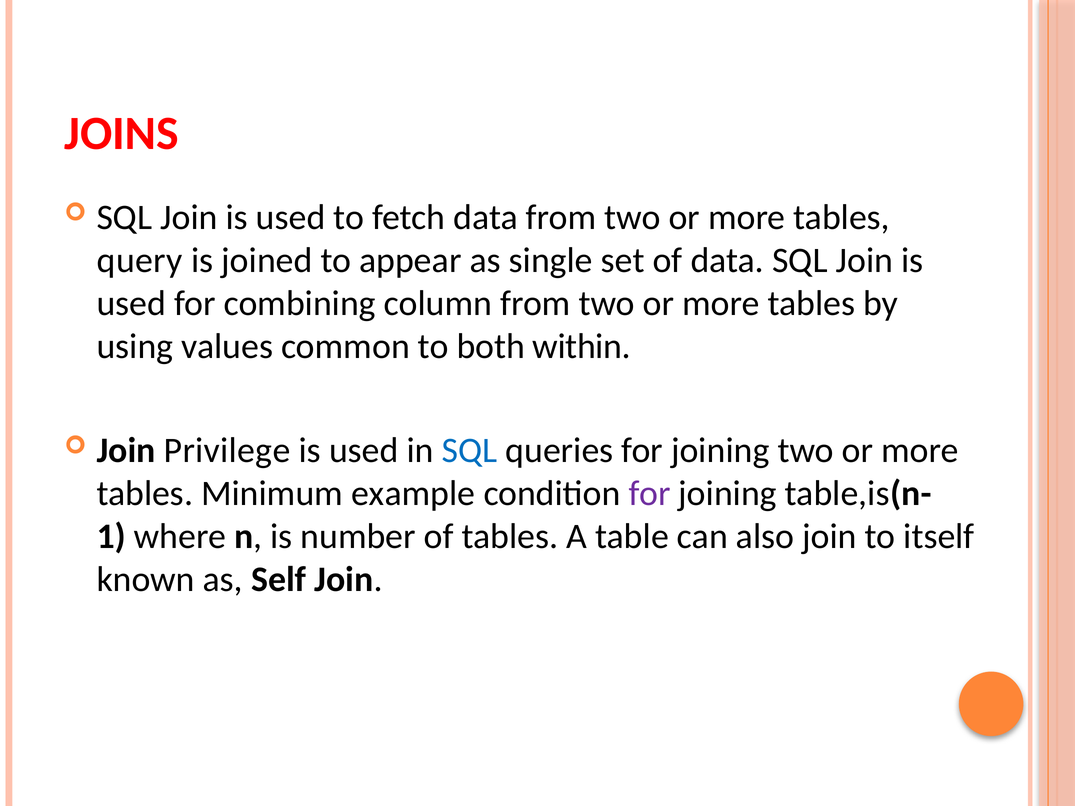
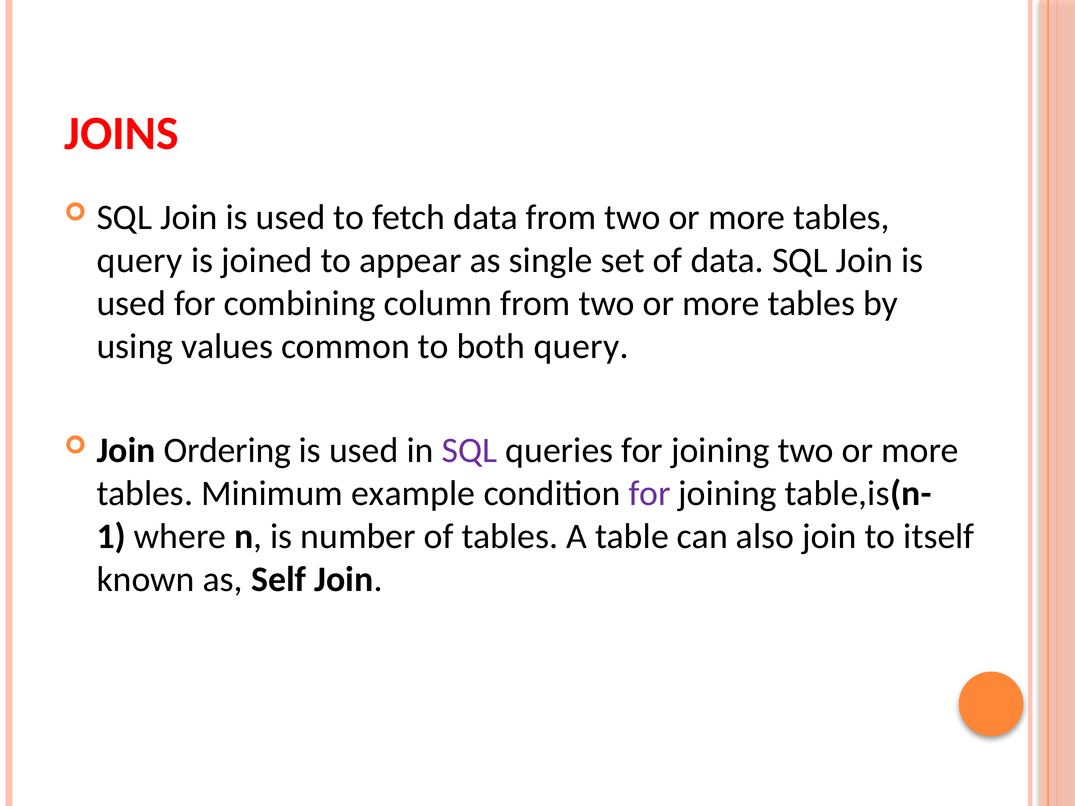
both within: within -> query (581, 346)
Privilege: Privilege -> Ordering (227, 450)
SQL colour: blue -> purple (469, 450)
